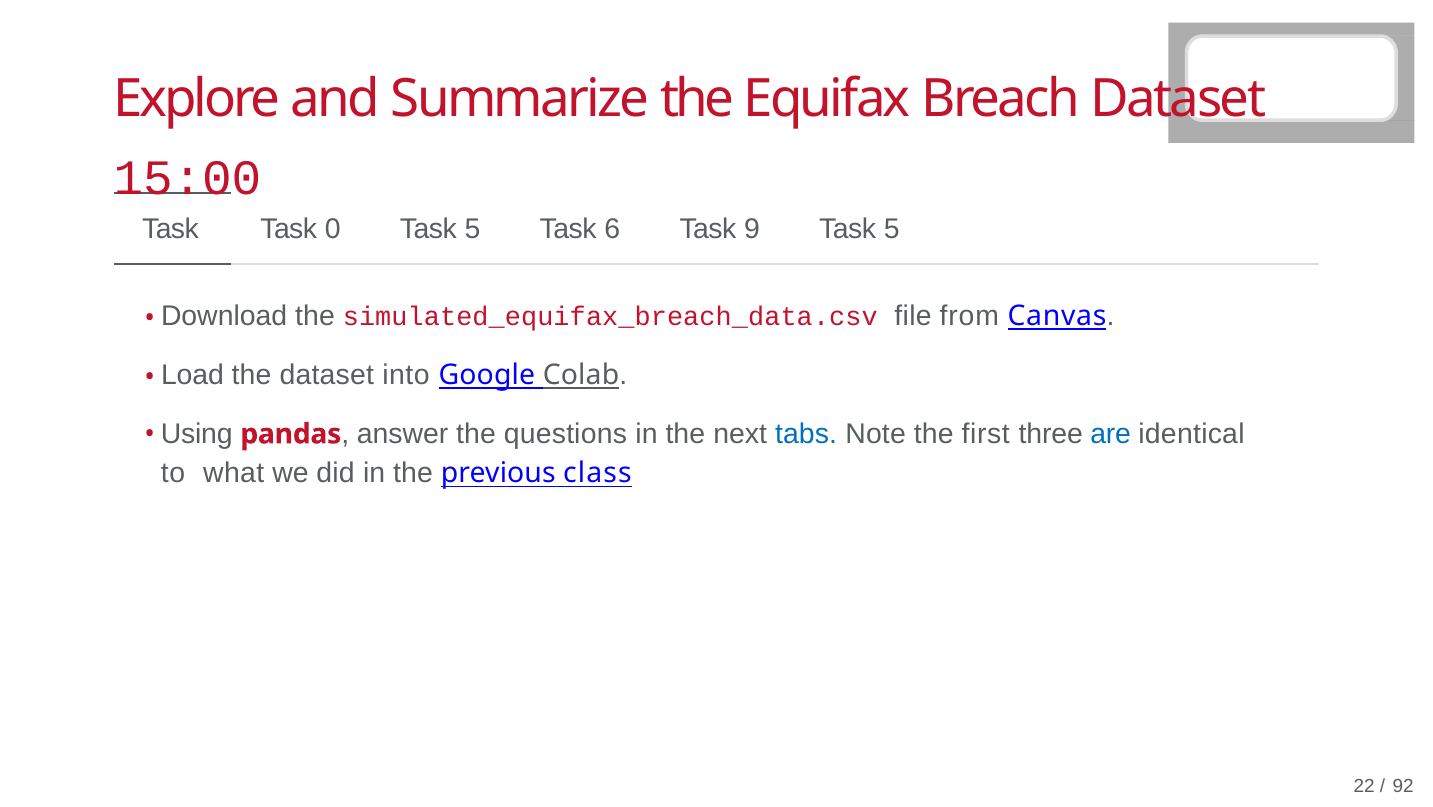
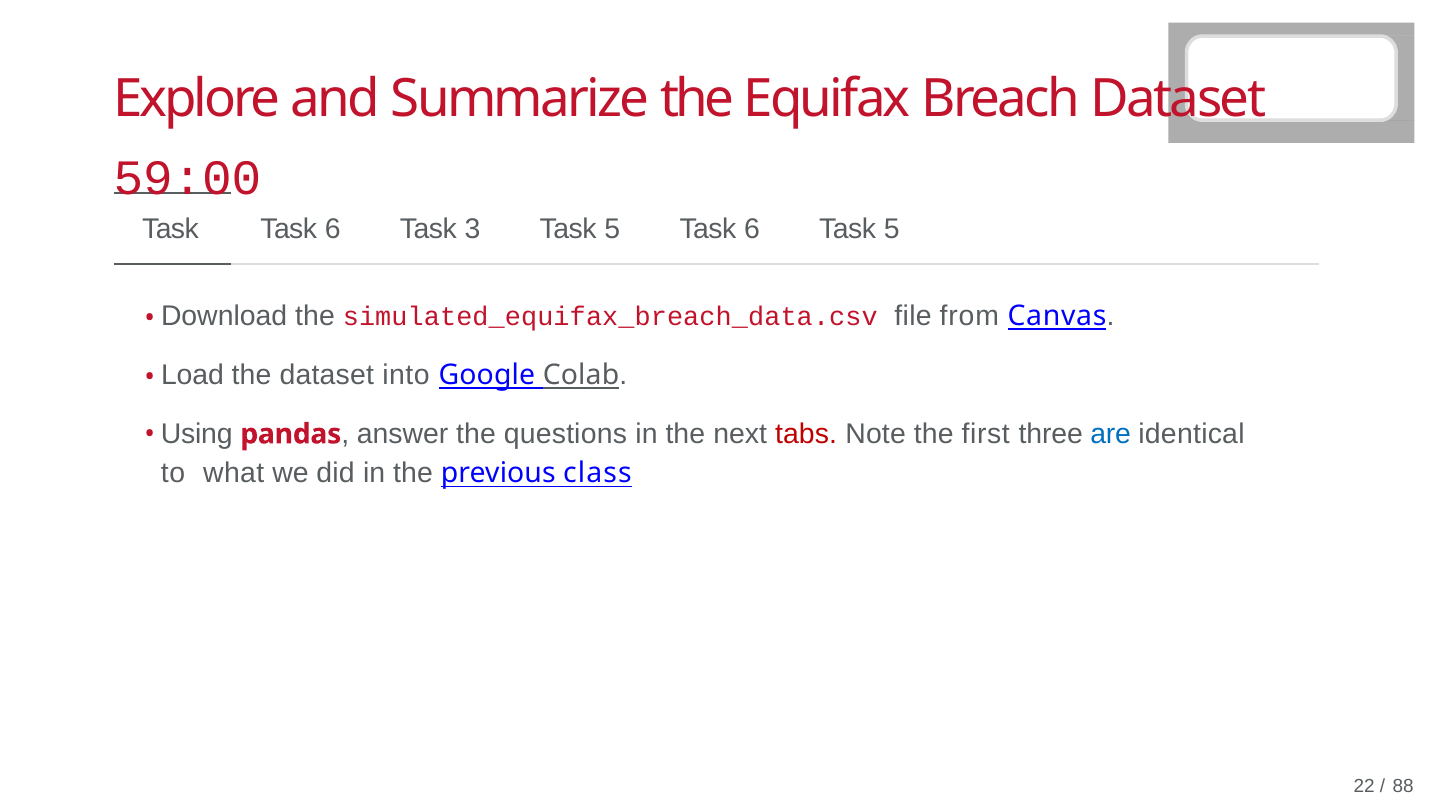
15:00: 15:00 -> 59:00 (187, 178)
Task Task 0: 0 -> 6 (333, 229)
5: 5 -> 3 (473, 229)
6: 6 -> 5 (612, 229)
9: 9 -> 6 (752, 229)
tabs colour: blue -> red (806, 434)
92: 92 -> 88 (1403, 786)
